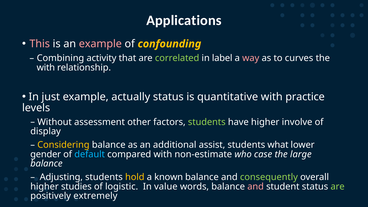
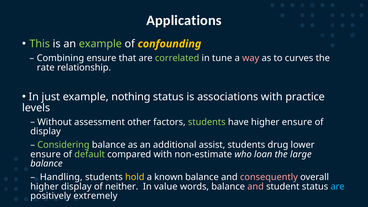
This colour: pink -> light green (40, 44)
example colour: pink -> light green (100, 44)
Combining activity: activity -> ensure (101, 58)
label: label -> tune (222, 58)
with: with -> rate (46, 68)
actually: actually -> nothing (131, 97)
quantitative: quantitative -> associations (228, 97)
higher involve: involve -> ensure (297, 122)
Considering colour: yellow -> light green (63, 145)
what: what -> drug (278, 145)
gender: gender -> ensure (46, 154)
default colour: light blue -> light green (90, 154)
case: case -> loan (263, 154)
Adjusting: Adjusting -> Handling (61, 177)
consequently colour: light green -> pink (269, 177)
higher studies: studies -> display (76, 187)
logistic: logistic -> neither (122, 187)
are colour: light green -> light blue (338, 187)
